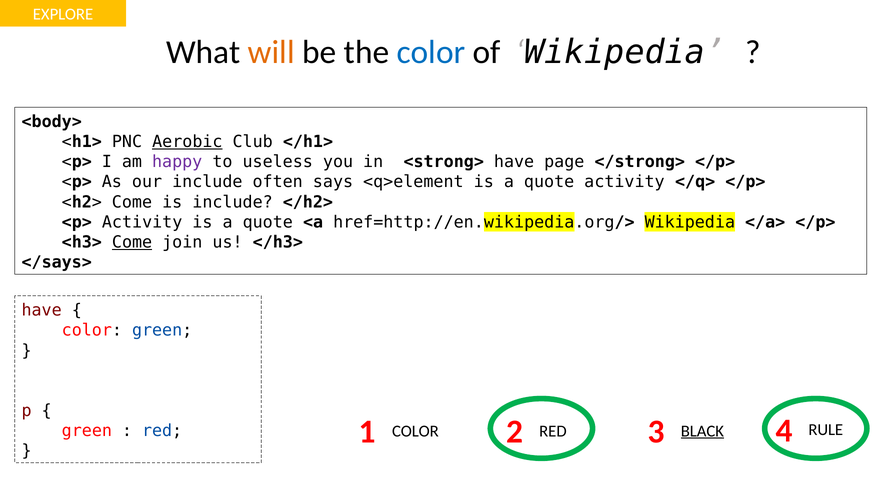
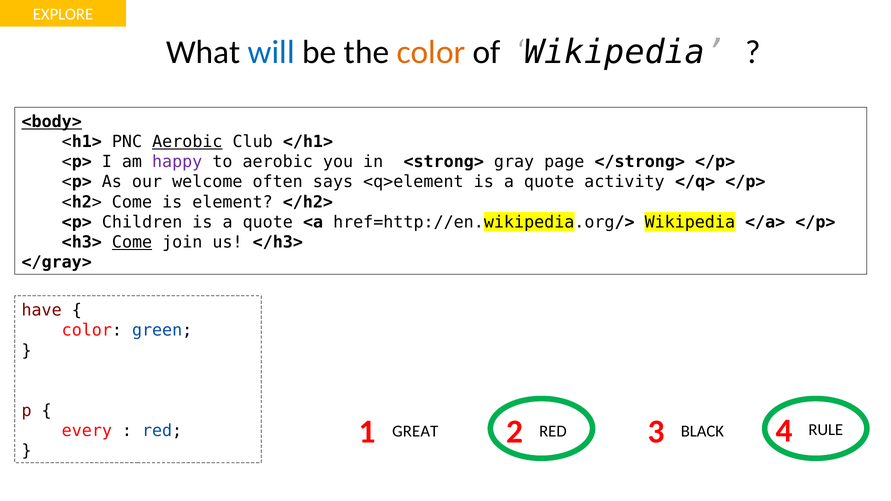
will colour: orange -> blue (271, 52)
color colour: blue -> orange (431, 52)
<body> underline: none -> present (52, 122)
to useless: useless -> aerobic (278, 162)
<strong> have: have -> gray (514, 162)
our include: include -> welcome (207, 182)
is include: include -> element (233, 202)
<p> Activity: Activity -> Children (142, 222)
</says>: </says> -> </gray> (57, 262)
green: green -> every (87, 431)
COLOR: COLOR -> GREAT (415, 431)
BLACK underline: present -> none (702, 431)
